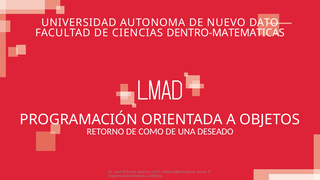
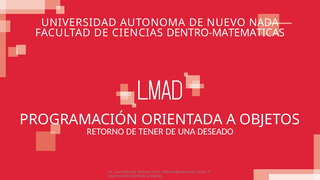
DATO: DATO -> NADA (264, 23)
COMO: COMO -> TENER (151, 131)
